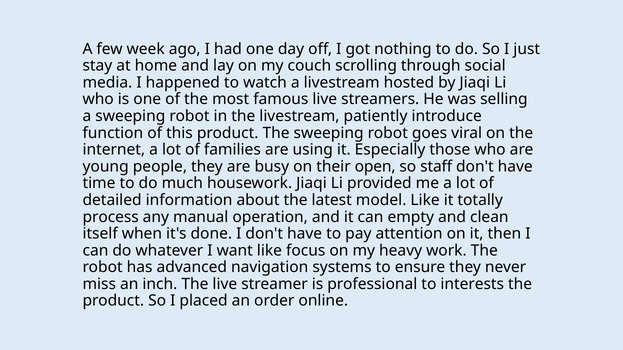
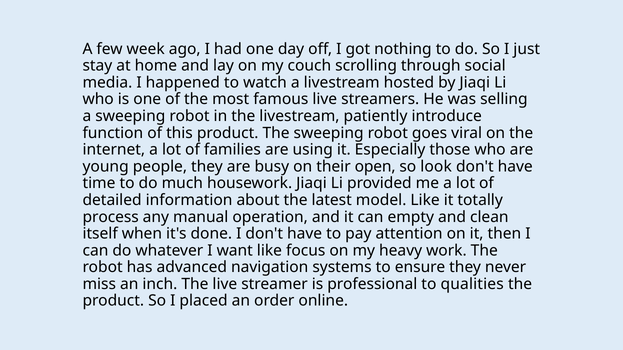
staff: staff -> look (436, 167)
interests: interests -> qualities (472, 284)
